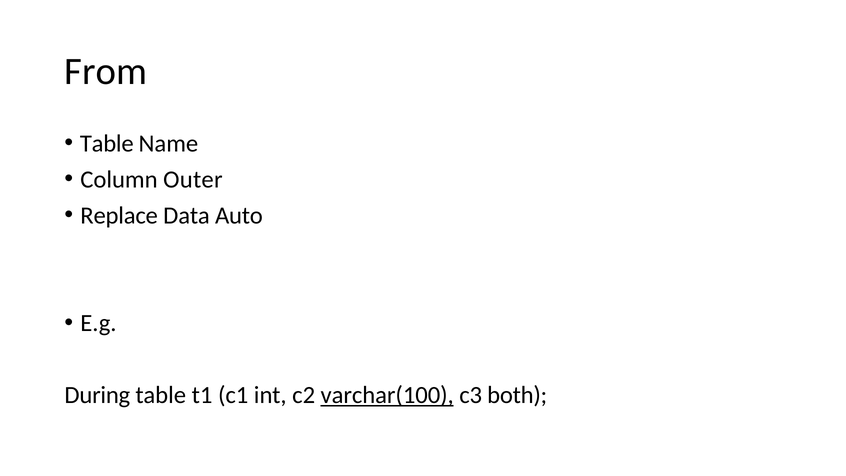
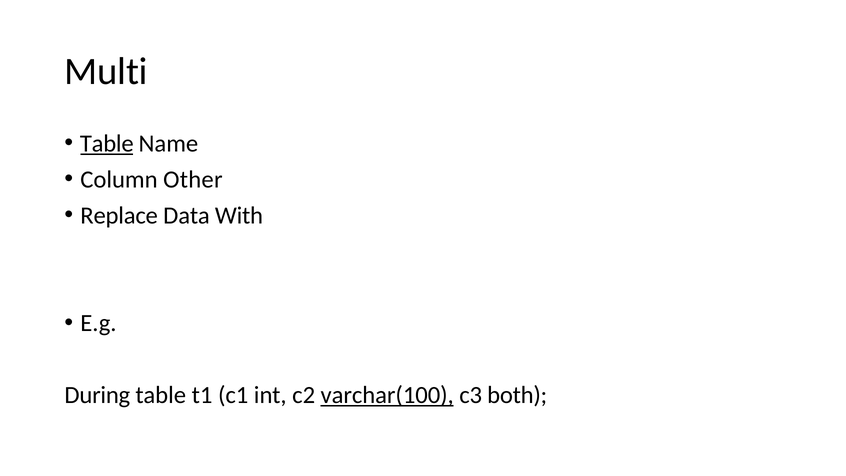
From: From -> Multi (106, 71)
Table underline: none -> present (107, 143)
Outer: Outer -> Other (193, 179)
Auto: Auto -> With (239, 215)
